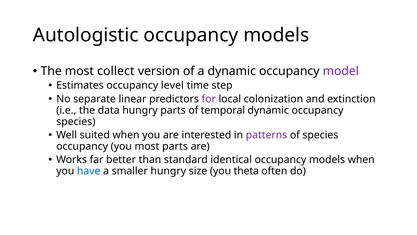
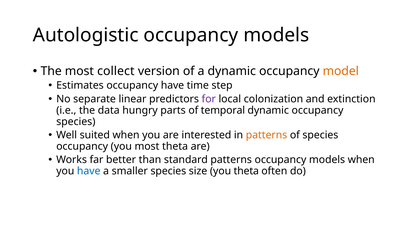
model colour: purple -> orange (341, 71)
occupancy level: level -> have (173, 85)
patterns colour: purple -> orange (267, 135)
most parts: parts -> theta (175, 146)
standard identical: identical -> patterns (231, 159)
smaller hungry: hungry -> species (168, 171)
